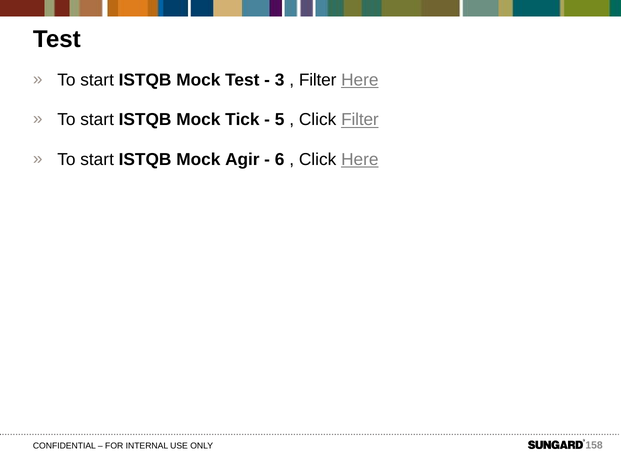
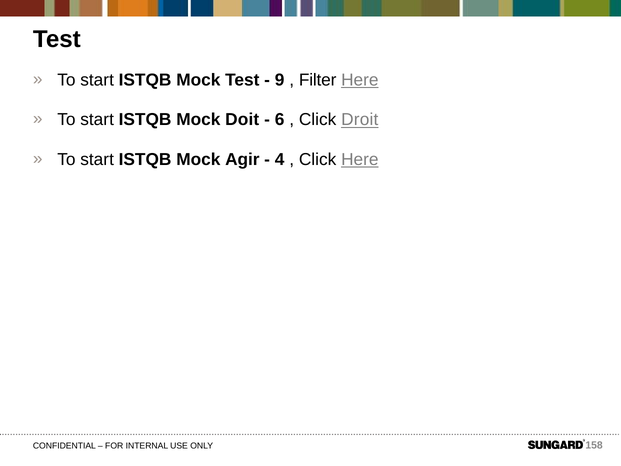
3: 3 -> 9 (280, 80)
Tick: Tick -> Doit (242, 120)
5: 5 -> 6 (280, 120)
Click Filter: Filter -> Droit (360, 120)
6: 6 -> 4 (280, 159)
